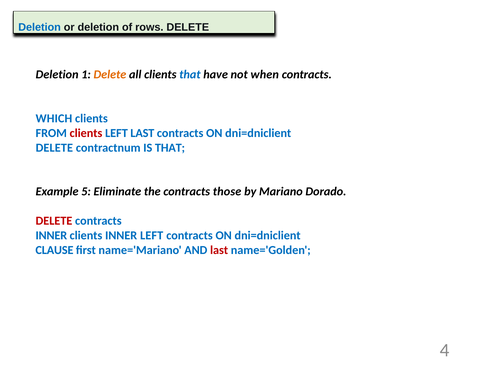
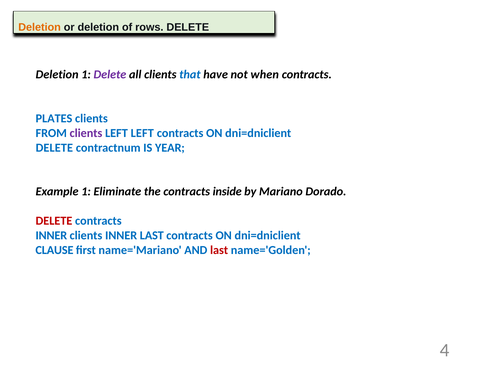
Deletion colour: blue -> orange (40, 27)
Delete colour: orange -> purple (110, 74)
WHICH: WHICH -> PLATES (54, 118)
clients colour: red -> purple (86, 133)
LEFT LAST: LAST -> LEFT (142, 133)
IS THAT: THAT -> YEAR (170, 148)
Example 5: 5 -> 1 (86, 192)
those: those -> inside (227, 192)
INNER LEFT: LEFT -> LAST (152, 236)
